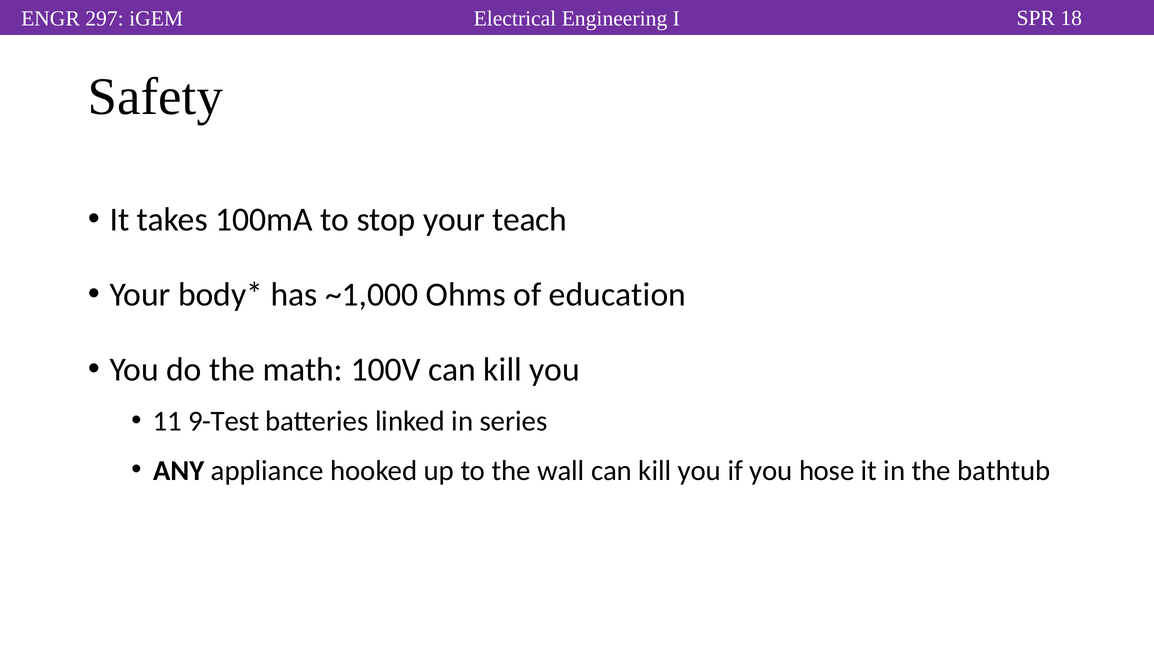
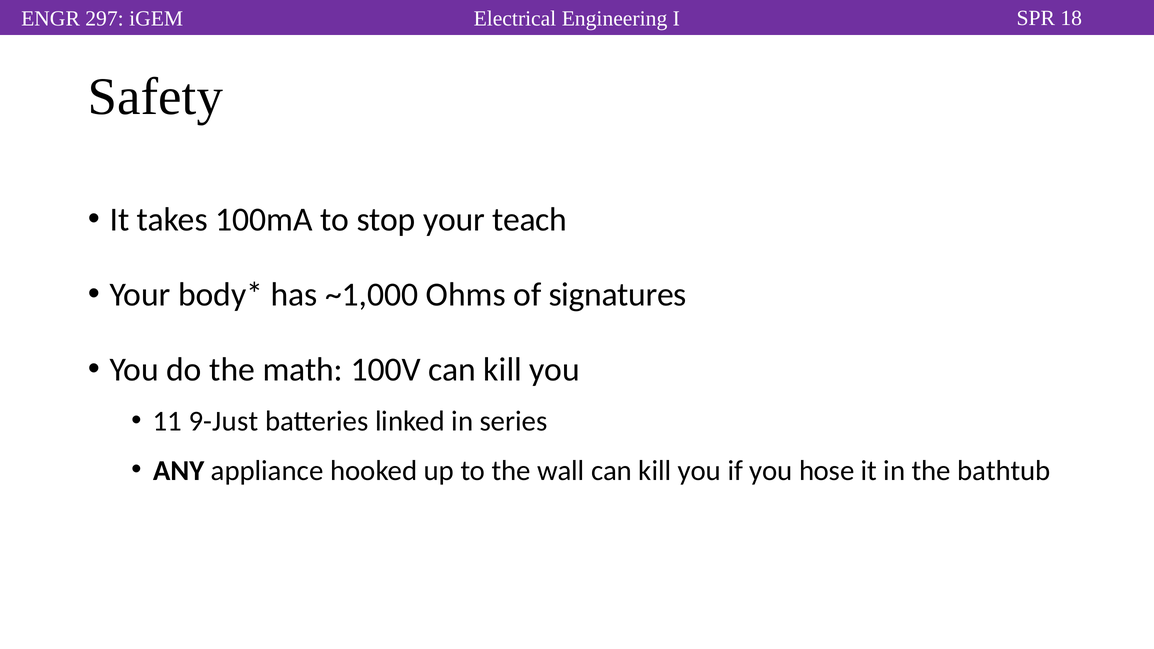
education: education -> signatures (618, 295)
9-Test: 9-Test -> 9-Just (223, 422)
